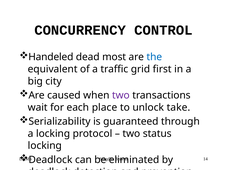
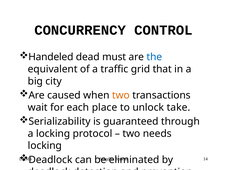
most: most -> must (114, 57)
first: first -> that (162, 69)
two colour: purple -> orange (121, 95)
status: status -> needs (157, 134)
